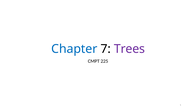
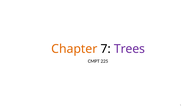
Chapter colour: blue -> orange (74, 49)
